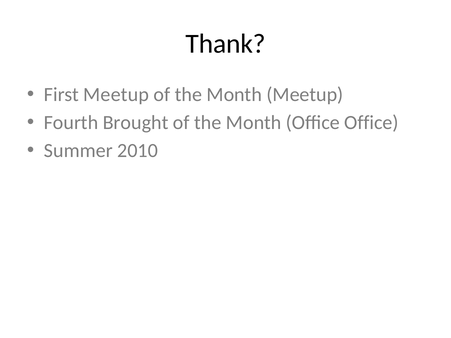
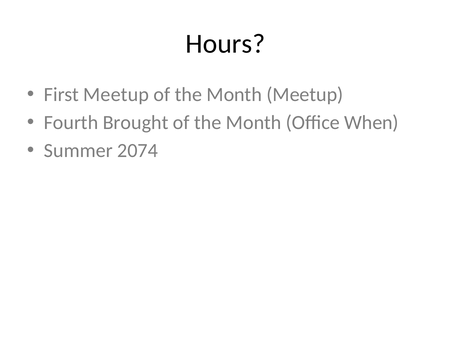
Thank: Thank -> Hours (225, 44)
Office Office: Office -> When (371, 123)
2010: 2010 -> 2074 (138, 151)
